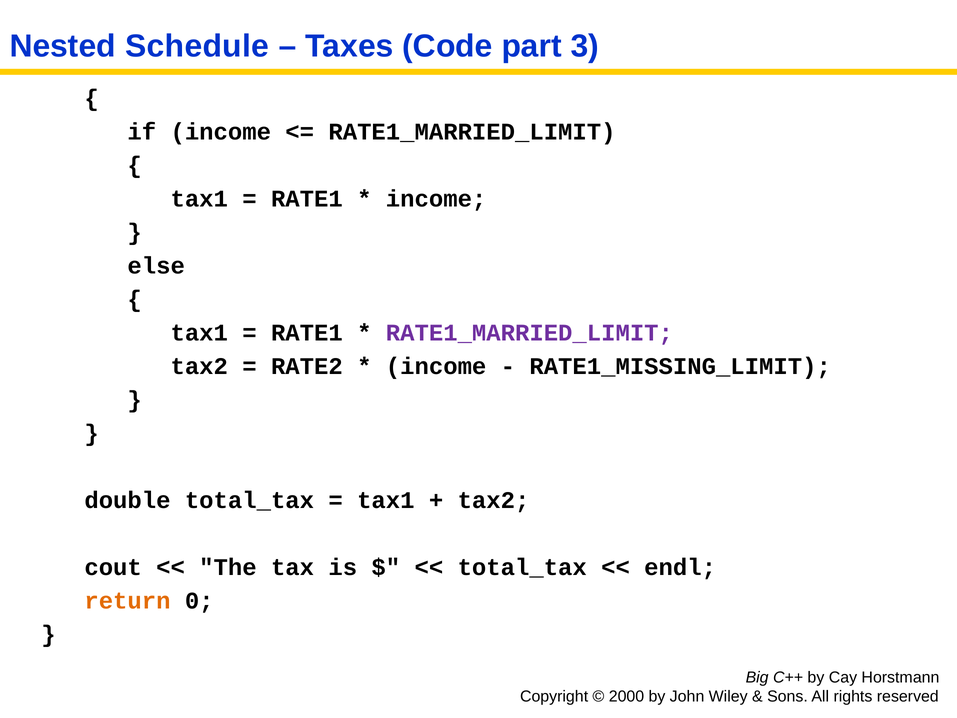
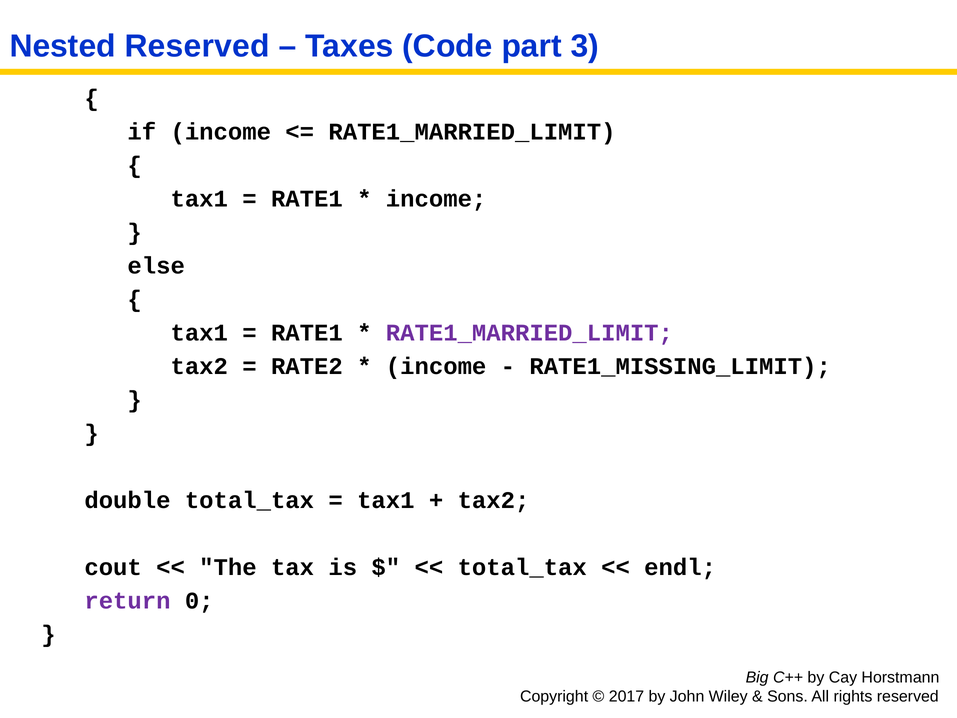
Nested Schedule: Schedule -> Reserved (197, 46)
return colour: orange -> purple (127, 601)
2000: 2000 -> 2017 (626, 696)
